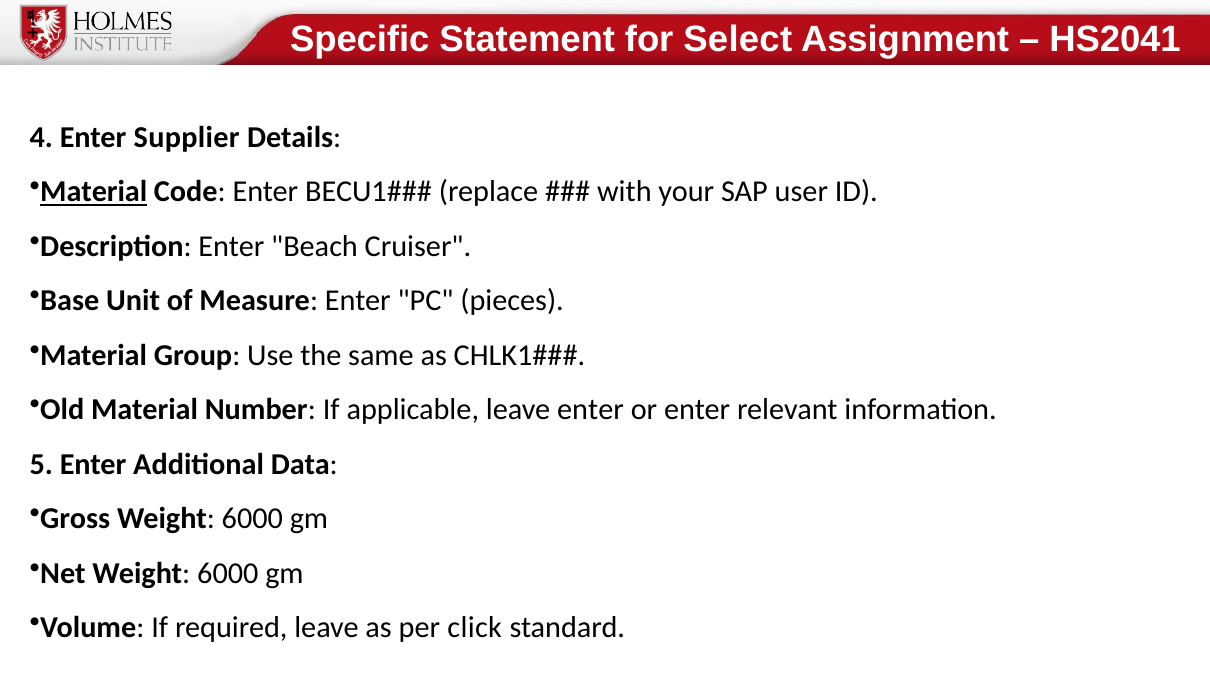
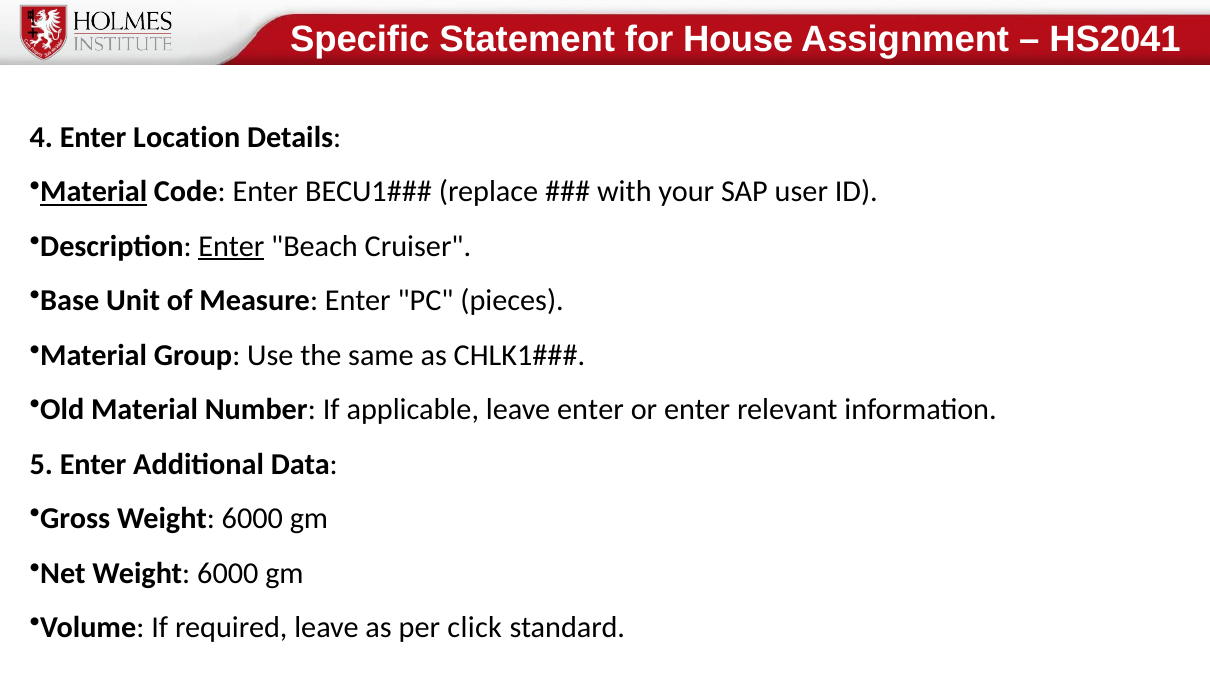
Select: Select -> House (738, 40)
Supplier: Supplier -> Location (187, 137)
Enter underline: none -> present (231, 246)
